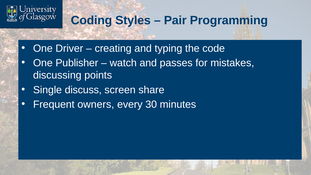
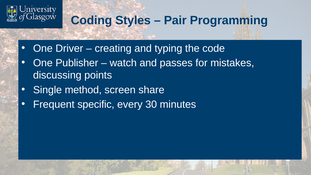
discuss: discuss -> method (83, 90)
owners: owners -> specific (96, 104)
